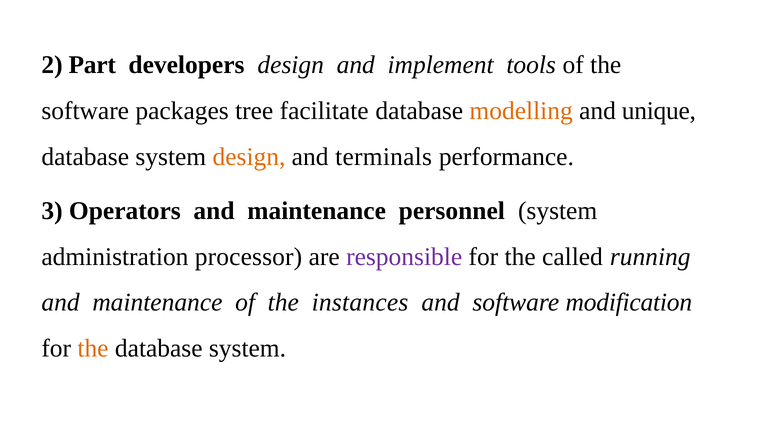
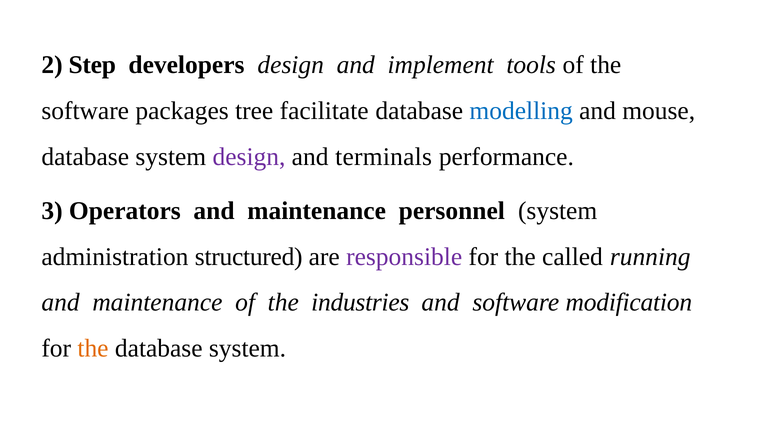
Part: Part -> Step (92, 65)
modelling colour: orange -> blue (521, 111)
unique: unique -> mouse (659, 111)
design colour: orange -> purple (249, 157)
processor: processor -> structured (249, 257)
instances: instances -> industries (360, 302)
